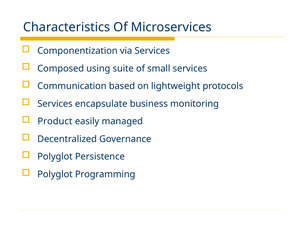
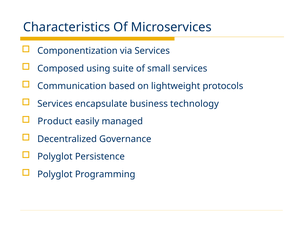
monitoring: monitoring -> technology (194, 103)
